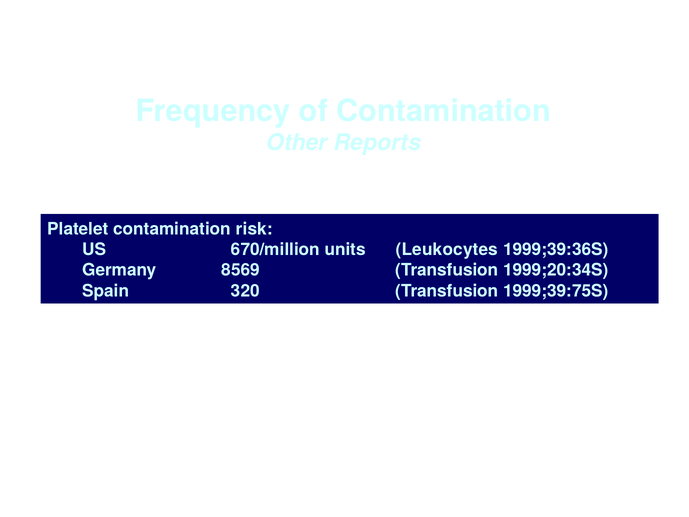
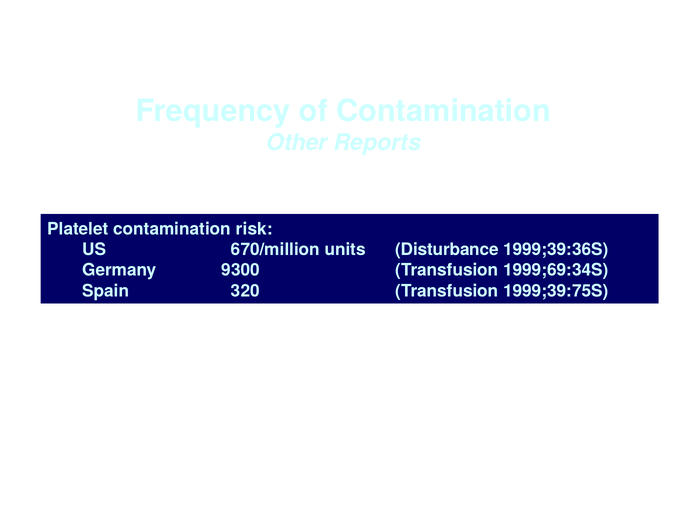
Leukocytes: Leukocytes -> Disturbance (447, 249)
8569: 8569 -> 9300 (241, 270)
1999;20:34S: 1999;20:34S -> 1999;69:34S (556, 270)
